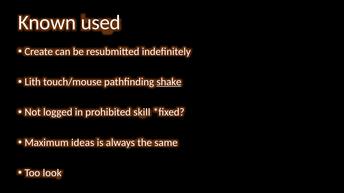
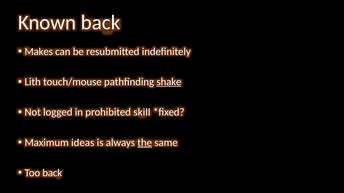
Known used: used -> back (101, 23)
Create: Create -> Makes (39, 52)
the underline: none -> present (145, 143)
Too look: look -> back (52, 173)
